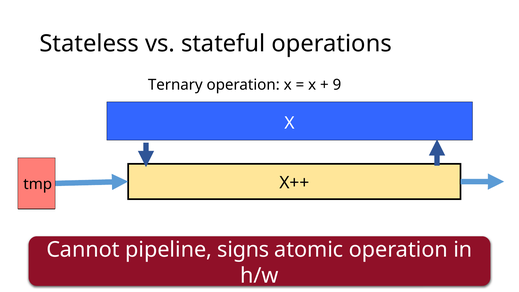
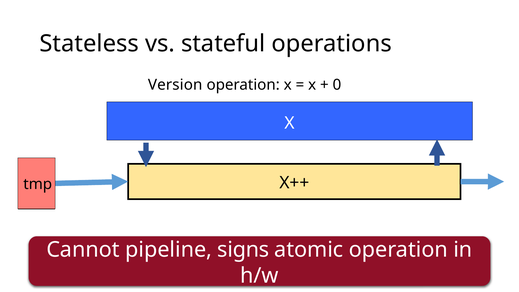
Ternary: Ternary -> Version (175, 85)
9: 9 -> 0 (337, 85)
